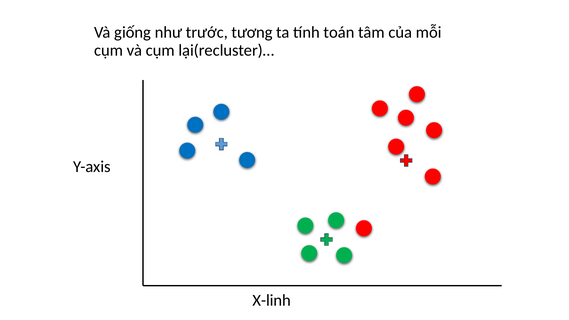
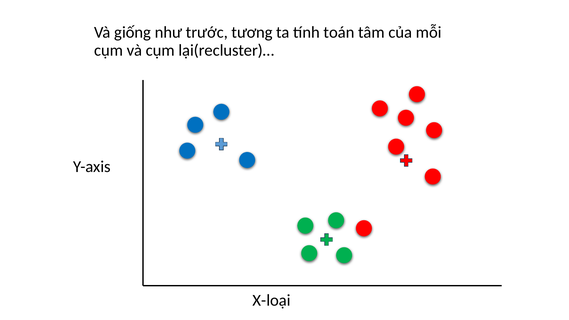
X-linh: X-linh -> X-loại (272, 300)
